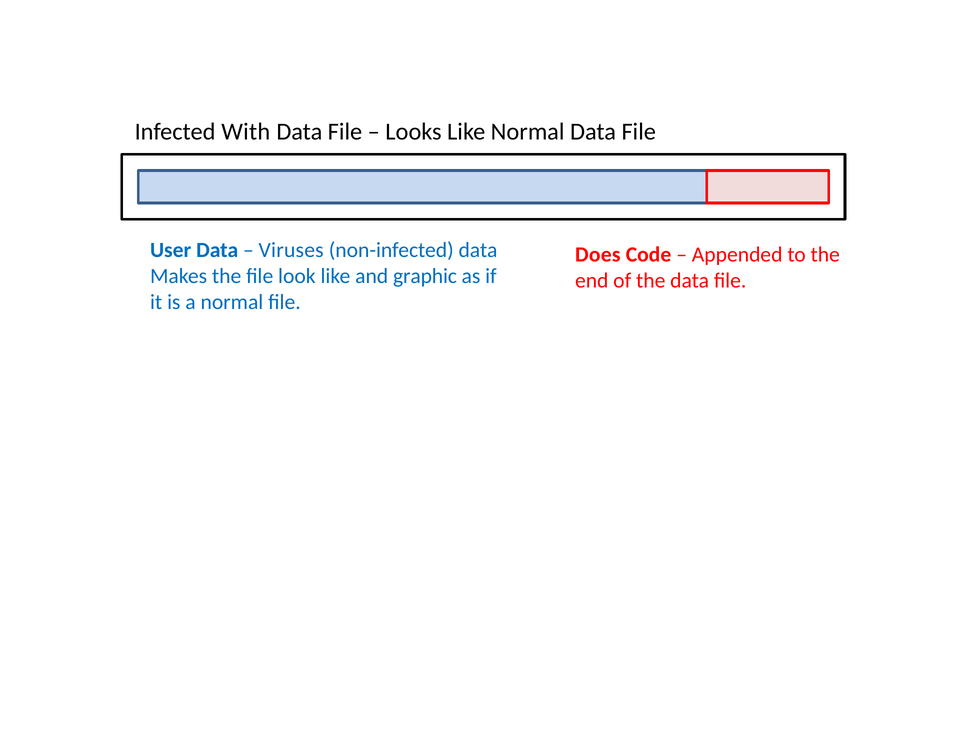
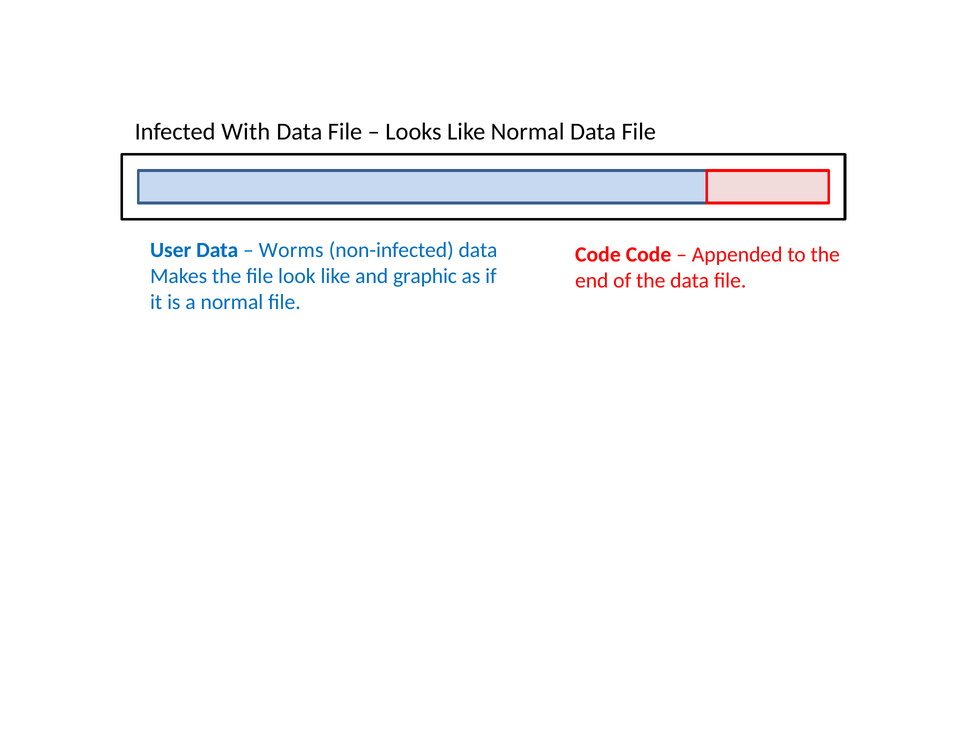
Viruses: Viruses -> Worms (291, 250)
Does: Does -> Code (598, 255)
